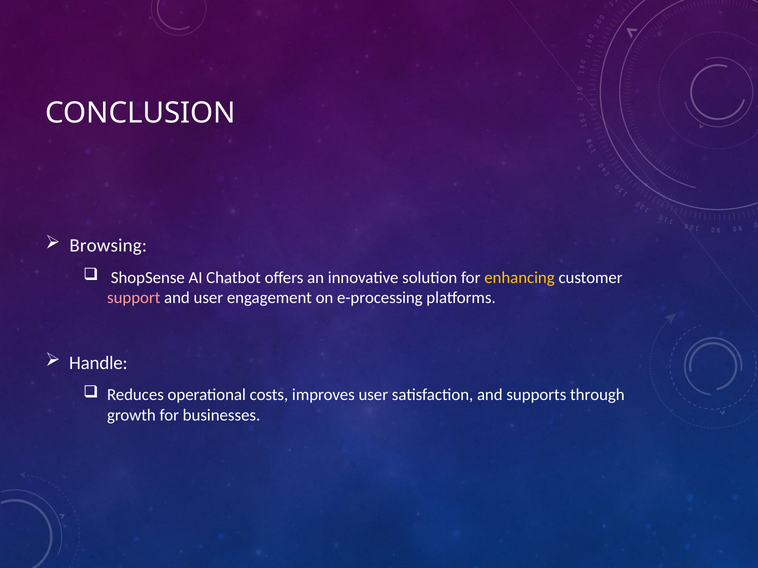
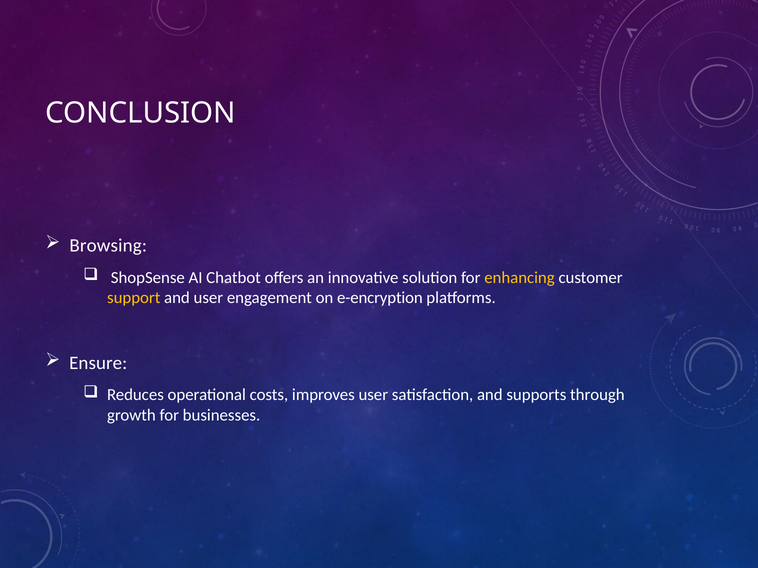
support colour: pink -> yellow (134, 298)
e-processing: e-processing -> e-encryption (380, 298)
Handle: Handle -> Ensure (98, 363)
